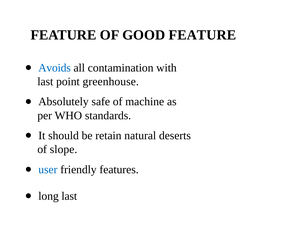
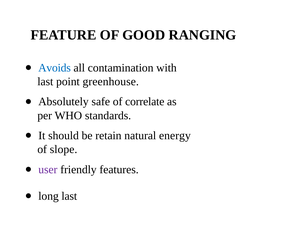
GOOD FEATURE: FEATURE -> RANGING (203, 35)
machine: machine -> correlate (145, 101)
deserts: deserts -> energy (175, 135)
user colour: blue -> purple (48, 169)
